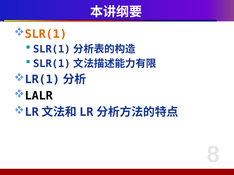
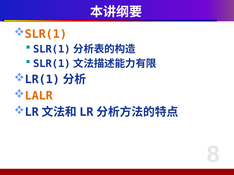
LALR colour: black -> orange (39, 96)
